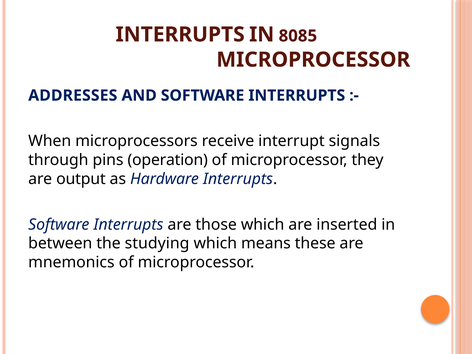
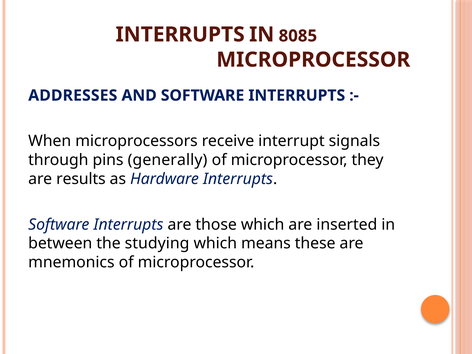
operation: operation -> generally (168, 160)
output: output -> results (81, 179)
